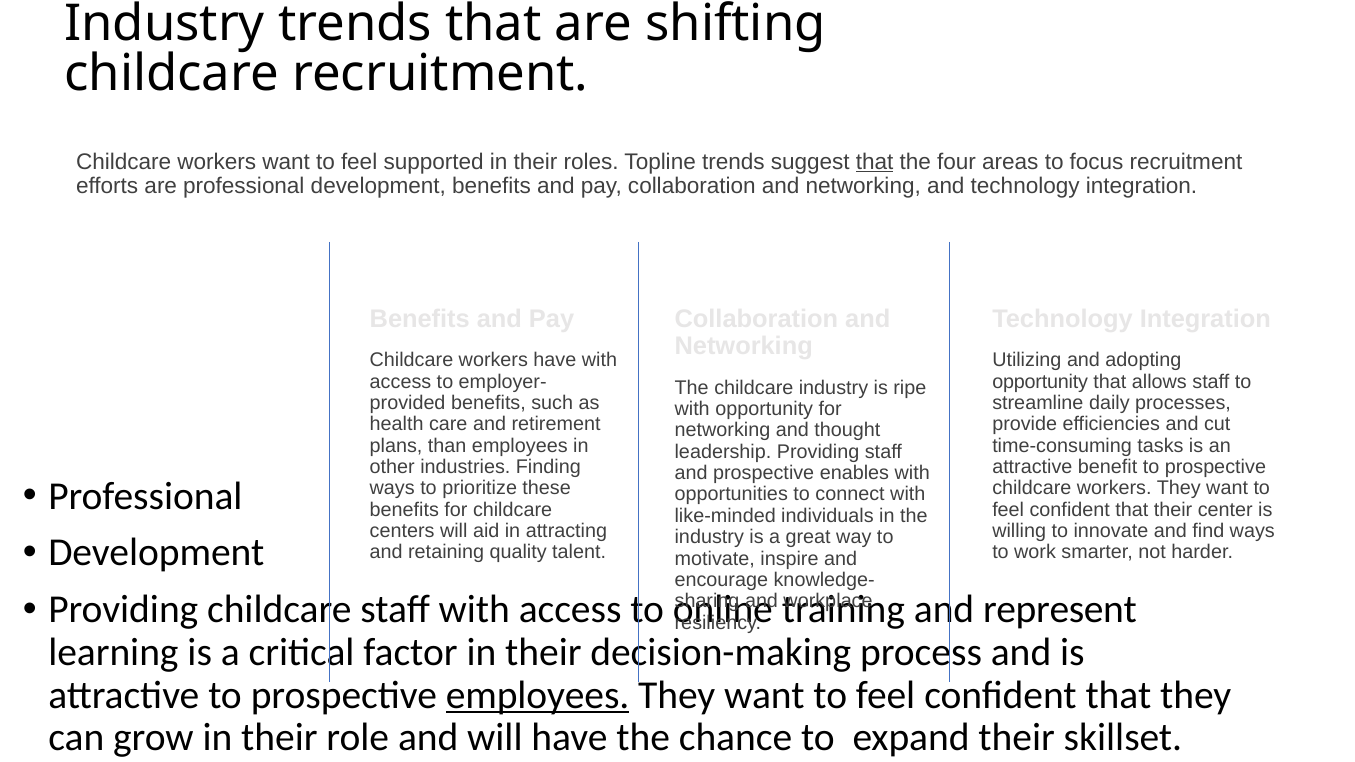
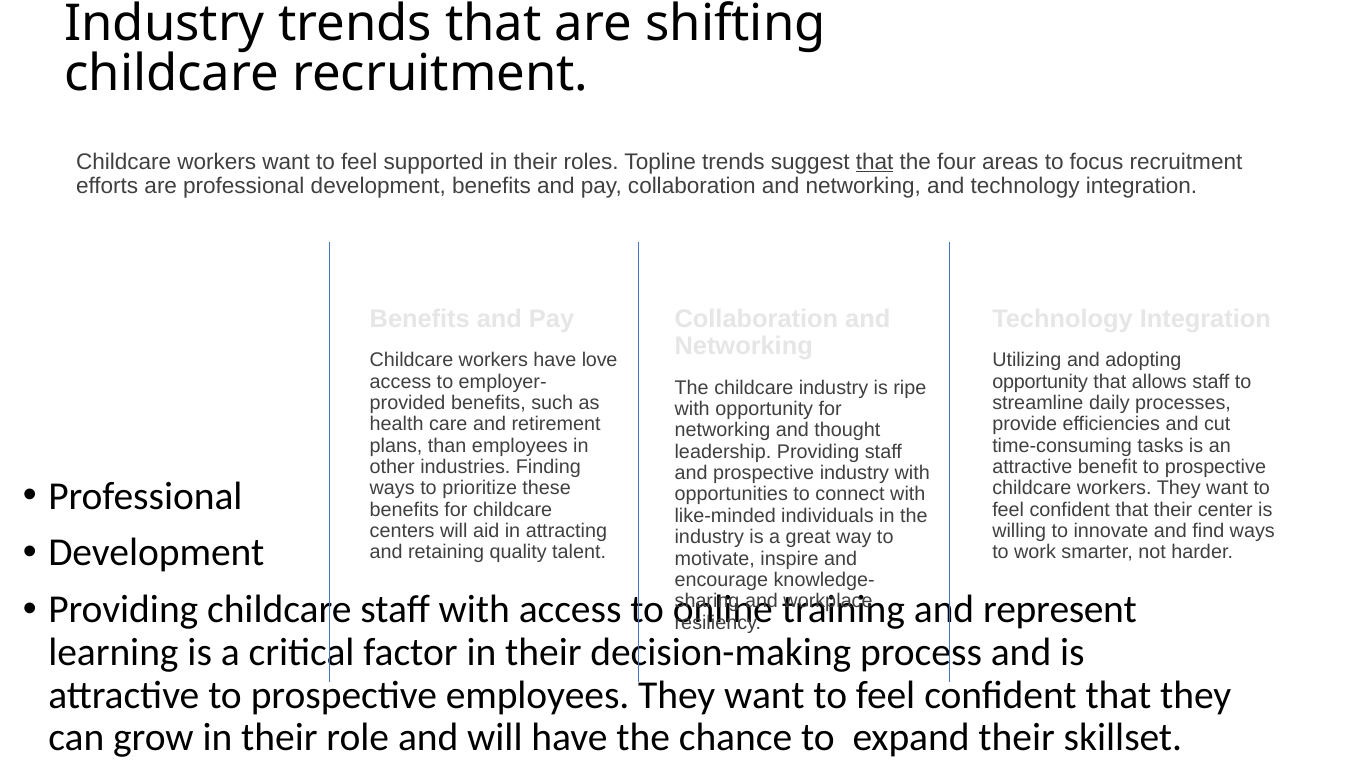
have with: with -> love (600, 360)
prospective enables: enables -> industry (854, 473)
employees underline: present -> none (538, 695)
